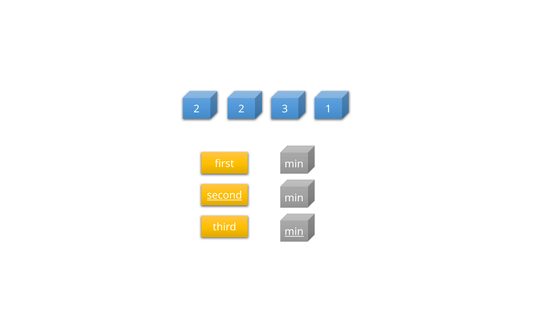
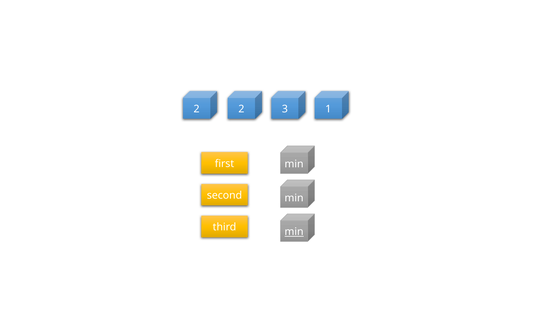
second underline: present -> none (224, 195)
